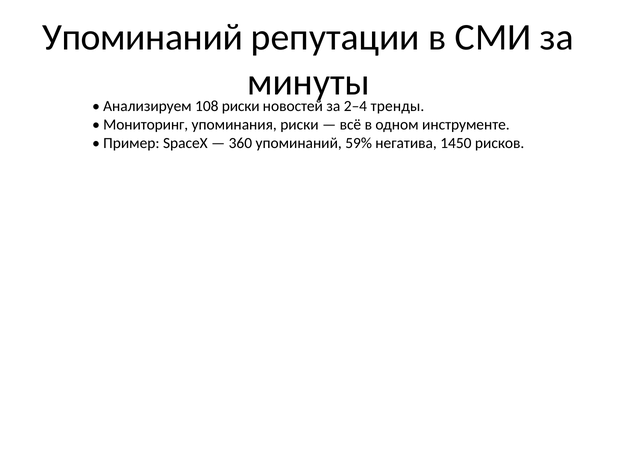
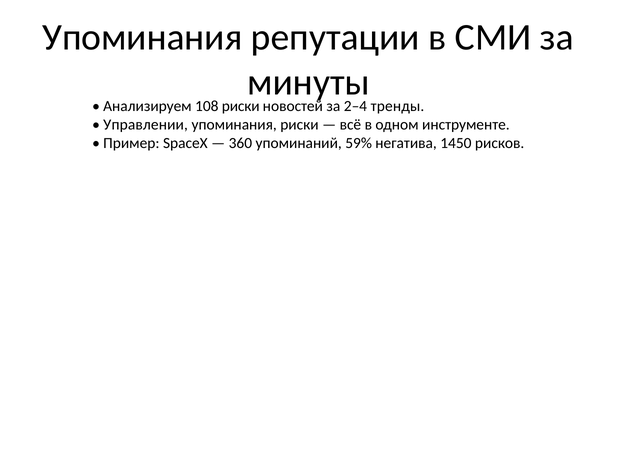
Упоминаний: Упоминаний -> Упоминания (142, 37)
Мониторинг: Мониторинг -> Управлении (146, 124)
